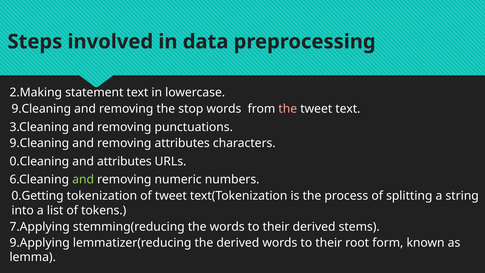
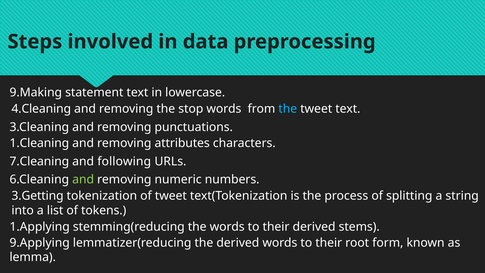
2.Making: 2.Making -> 9.Making (36, 92)
9.Cleaning: 9.Cleaning -> 4.Cleaning (41, 109)
the colour: pink -> light blue (288, 109)
9.Cleaning: 9.Cleaning -> 1.Cleaning (39, 143)
0.Cleaning: 0.Cleaning -> 7.Cleaning (39, 161)
and attributes: attributes -> following (124, 161)
0.Getting: 0.Getting -> 3.Getting (38, 196)
7.Applying: 7.Applying -> 1.Applying (40, 227)
